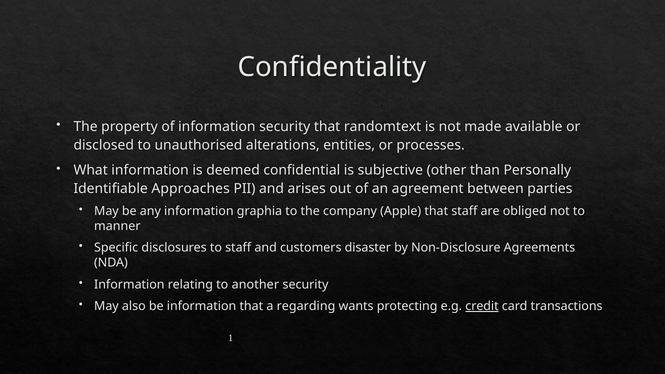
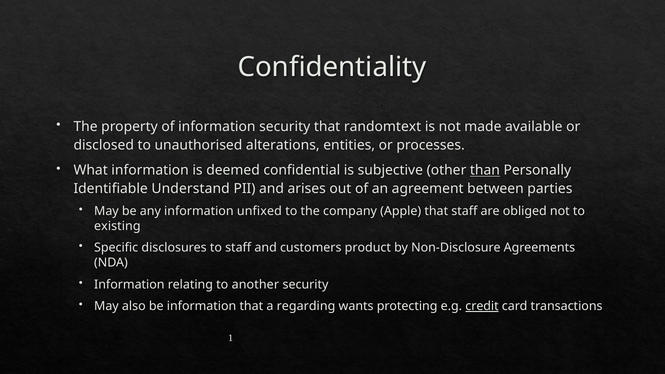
than underline: none -> present (485, 170)
Approaches: Approaches -> Understand (191, 189)
graphia: graphia -> unfixed (259, 211)
manner: manner -> existing (117, 226)
disaster: disaster -> product (368, 248)
